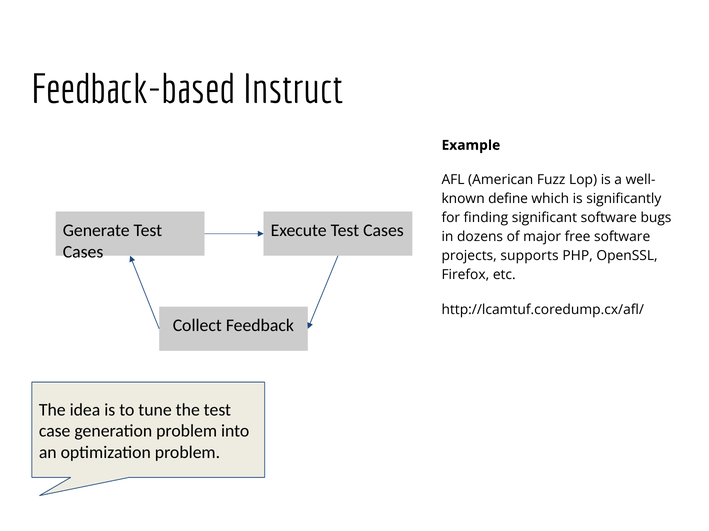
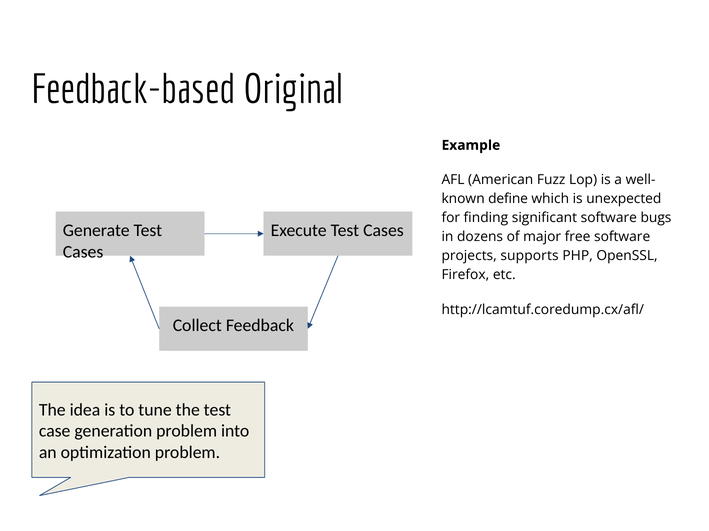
Instruct: Instruct -> Original (293, 90)
significantly: significantly -> unexpected (624, 199)
